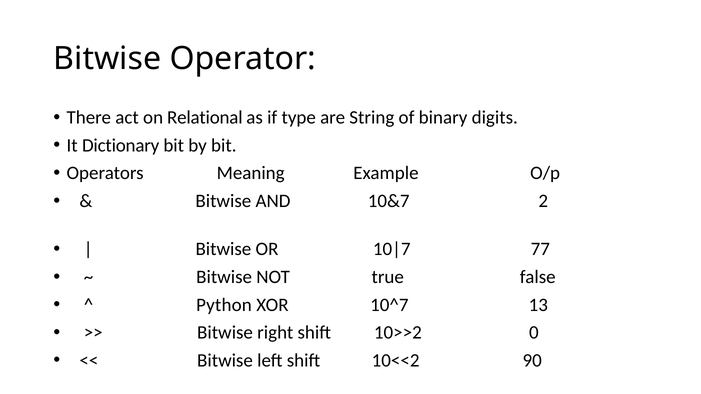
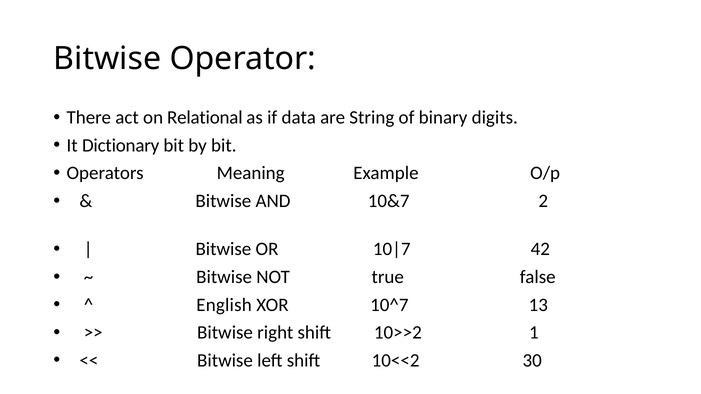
type: type -> data (299, 118)
77: 77 -> 42 (540, 249)
Python: Python -> English (224, 305)
0: 0 -> 1 (534, 333)
90: 90 -> 30 (532, 361)
